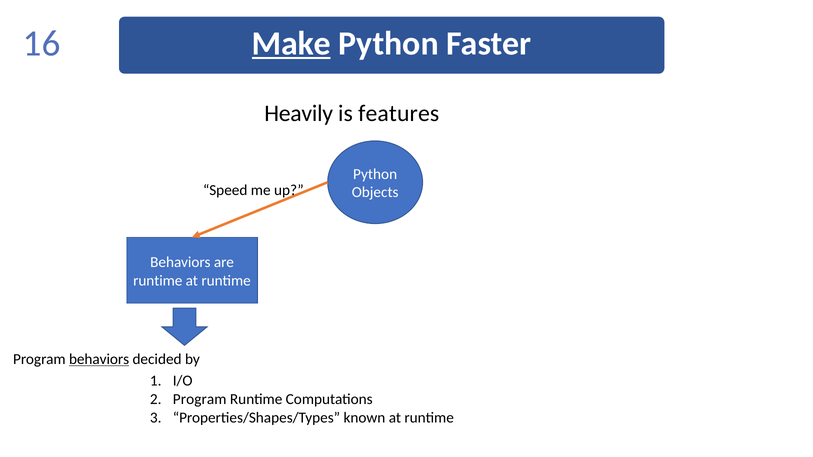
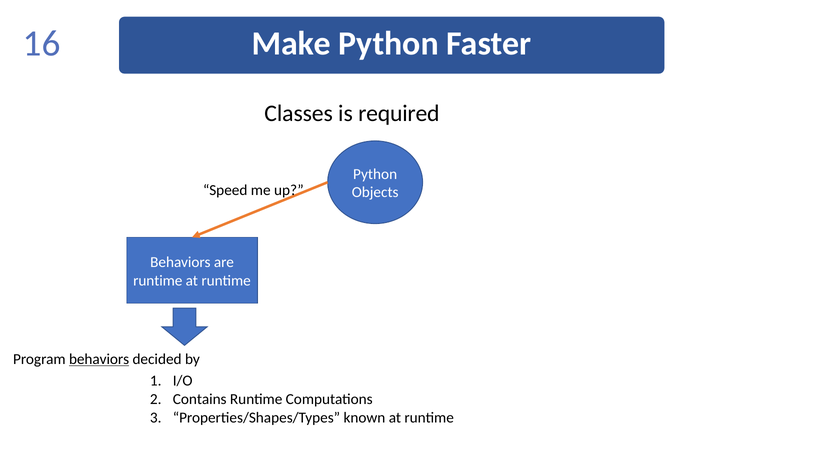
Make underline: present -> none (291, 44)
Heavily: Heavily -> Classes (299, 114)
features: features -> required (399, 114)
Program: Program -> Contains (200, 399)
